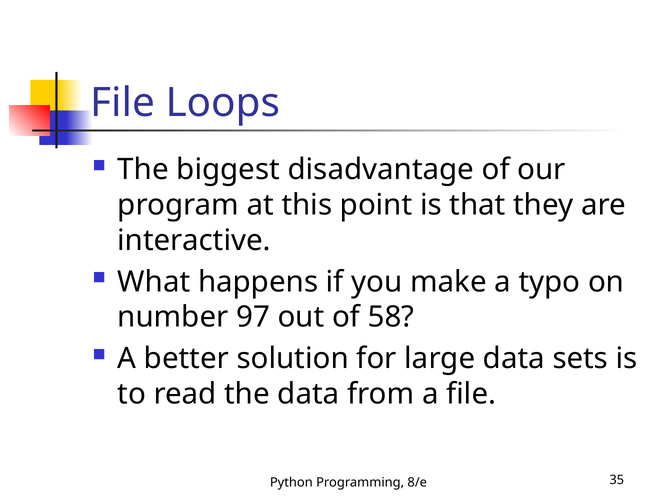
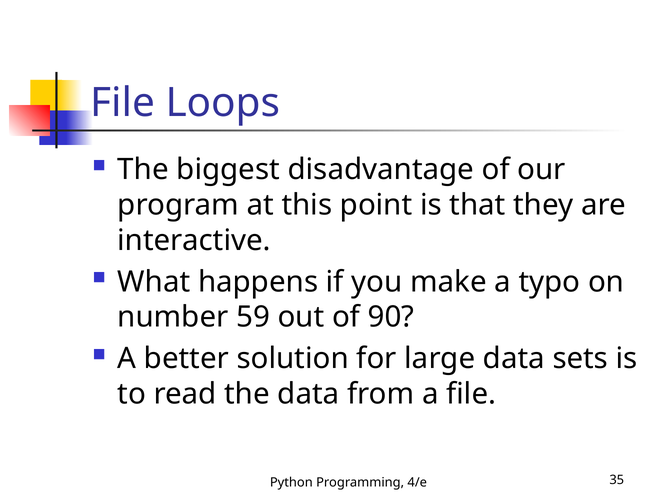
97: 97 -> 59 (253, 317)
58: 58 -> 90 (391, 317)
8/e: 8/e -> 4/e (417, 482)
